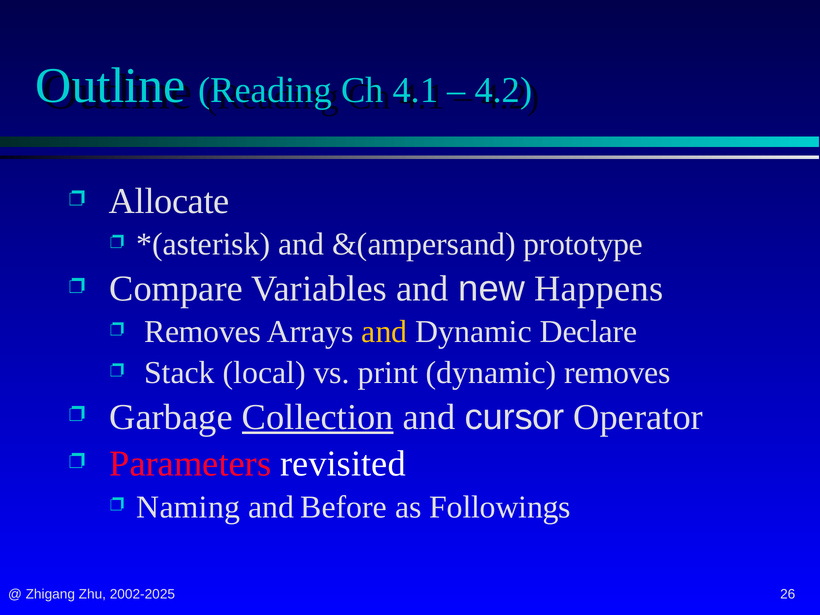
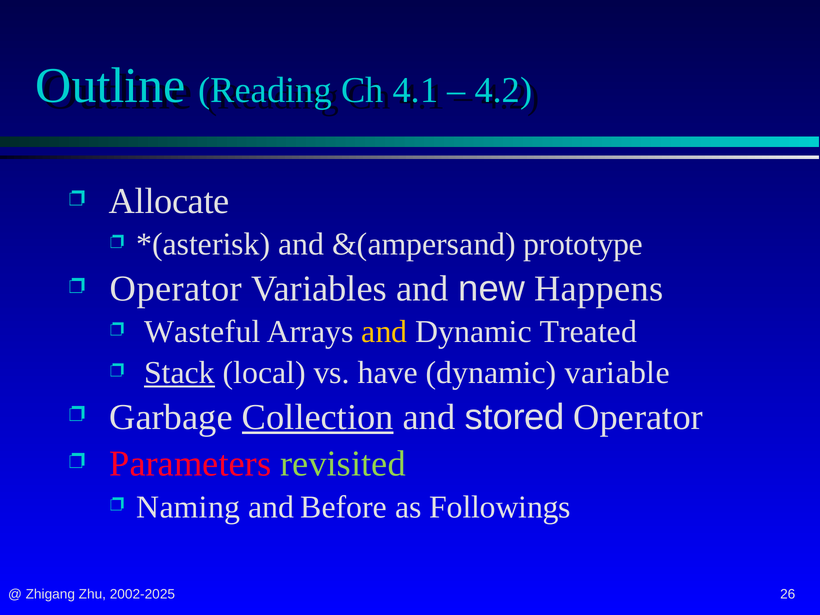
Compare: Compare -> Operator (176, 289)
Removes: Removes -> Wasteful (202, 332)
Declare: Declare -> Treated (588, 332)
Stack underline: none -> present (180, 373)
print: print -> have (388, 373)
dynamic removes: removes -> variable (617, 373)
cursor: cursor -> stored (515, 417)
revisited colour: white -> light green (343, 464)
